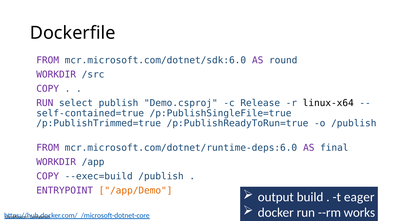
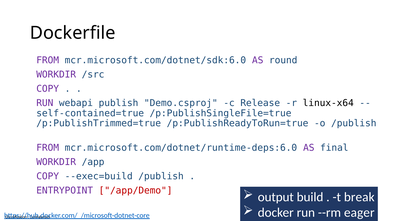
select: select -> webapi (76, 103)
/app/Demo colour: orange -> red (136, 191)
eager: eager -> break (359, 197)
works: works -> eager (359, 213)
